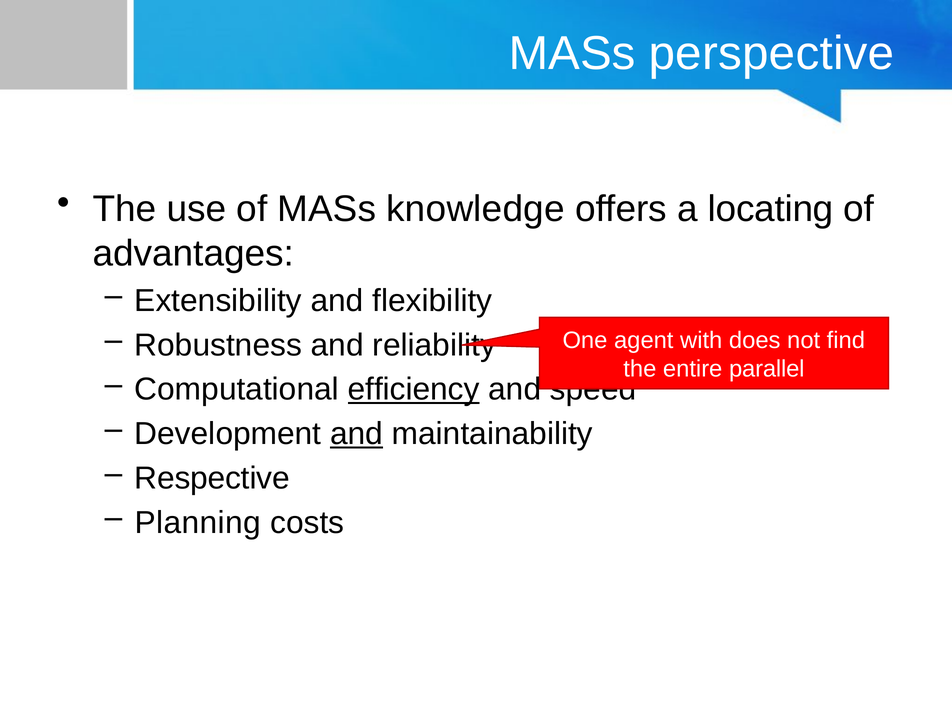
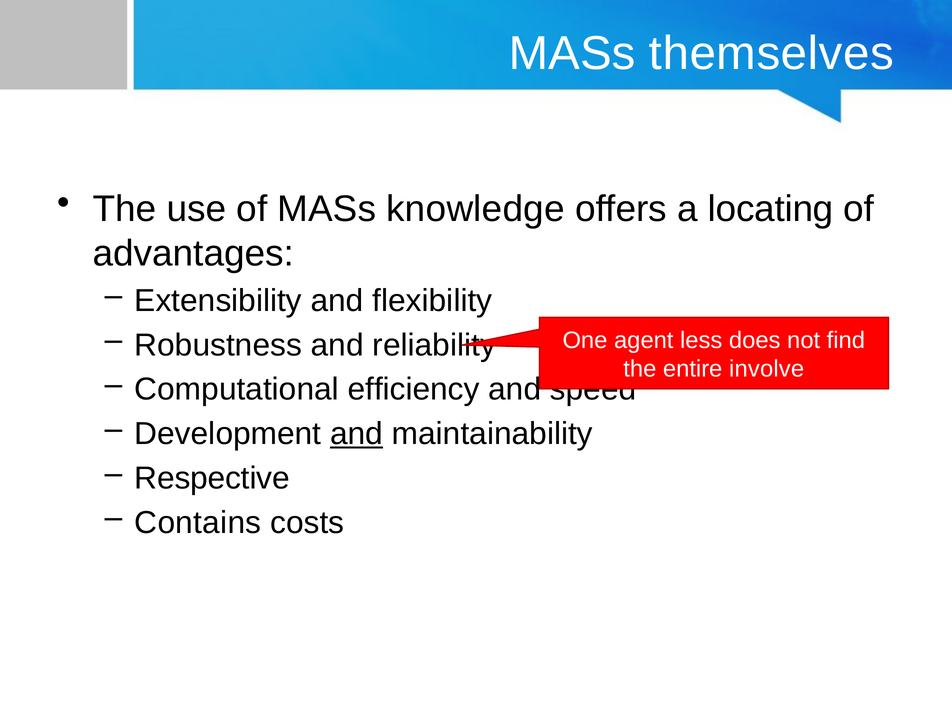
perspective: perspective -> themselves (771, 53)
with: with -> less (701, 340)
parallel: parallel -> involve (767, 369)
efficiency underline: present -> none (414, 389)
Planning: Planning -> Contains (198, 523)
